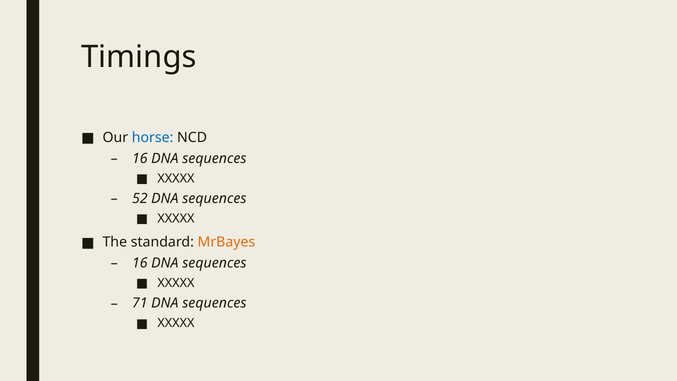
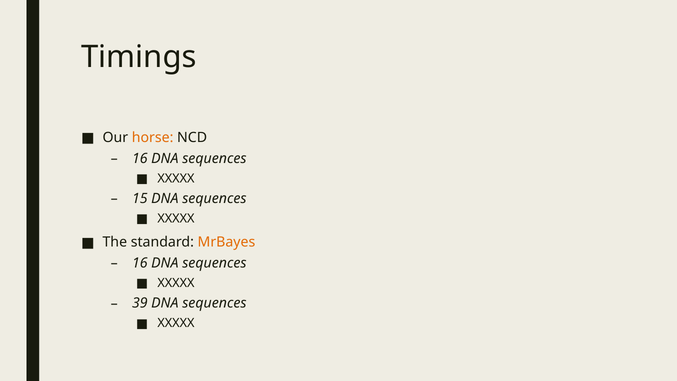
horse colour: blue -> orange (153, 138)
52: 52 -> 15 (140, 199)
71: 71 -> 39 (140, 303)
